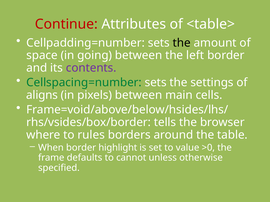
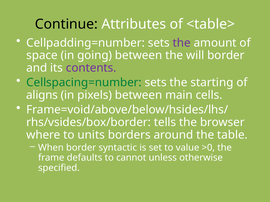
Continue colour: red -> black (66, 24)
the colour: black -> purple (182, 43)
left: left -> will (195, 55)
settings: settings -> starting (212, 83)
rules: rules -> units (91, 135)
highlight: highlight -> syntactic (118, 148)
